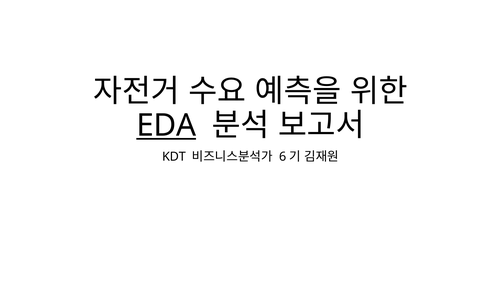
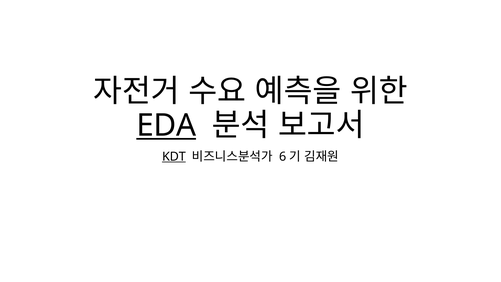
KDT underline: none -> present (174, 157)
